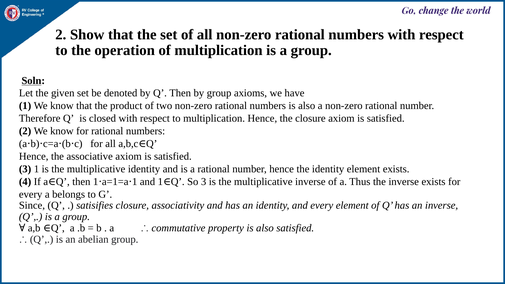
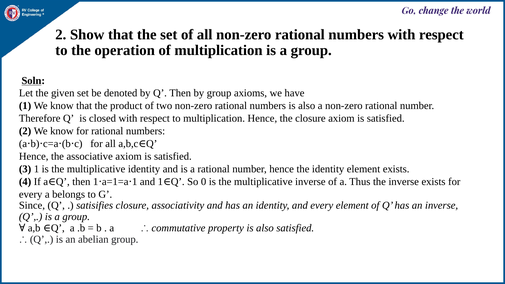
So 3: 3 -> 0 (204, 182)
